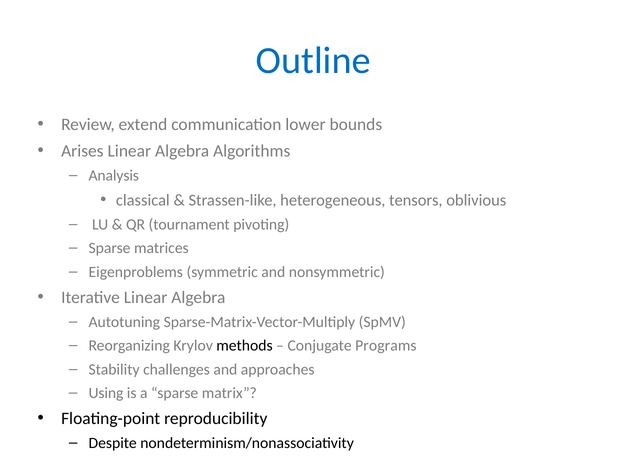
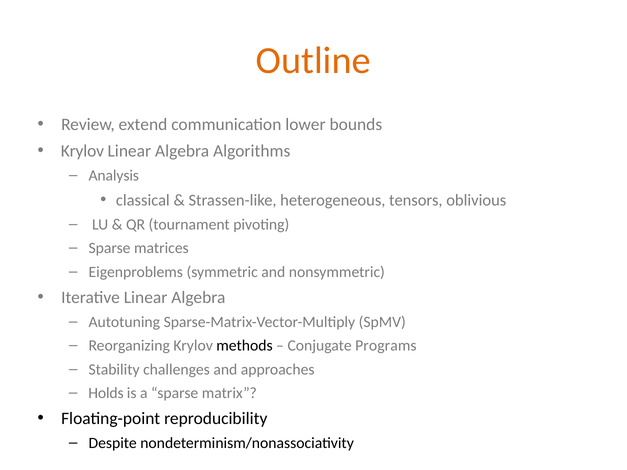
Outline colour: blue -> orange (313, 61)
Arises: Arises -> Krylov (82, 151)
Using: Using -> Holds (106, 393)
